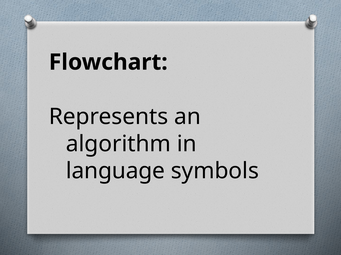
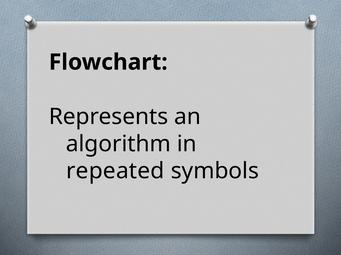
language: language -> repeated (115, 171)
